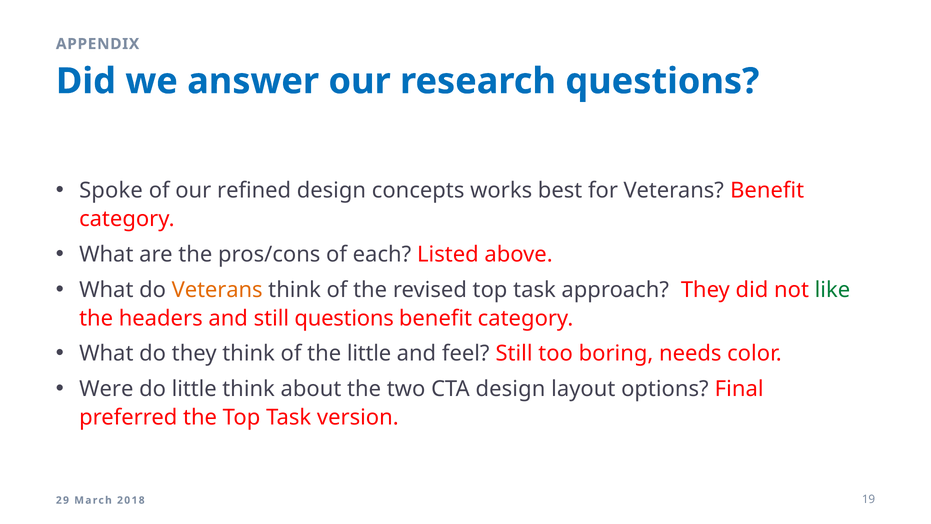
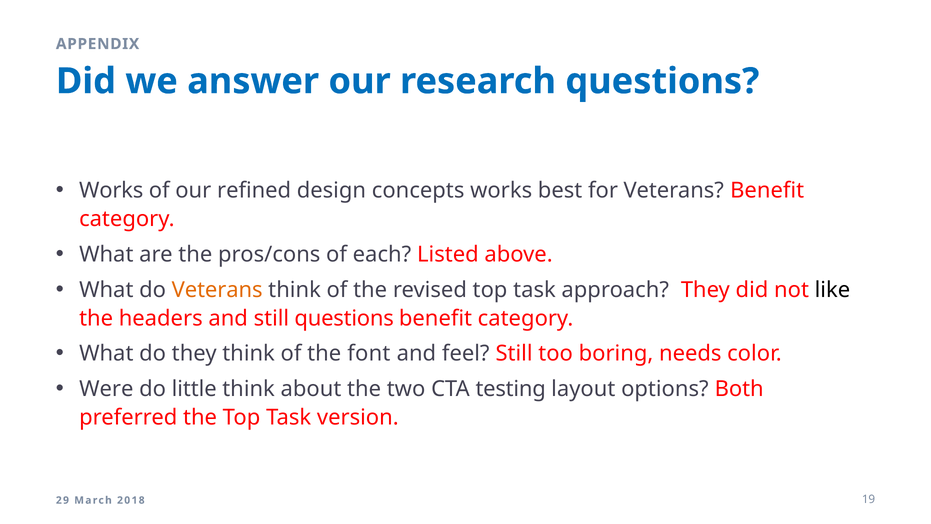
Spoke: Spoke -> Works (111, 190)
like colour: green -> black (832, 290)
the little: little -> font (369, 354)
CTA design: design -> testing (511, 389)
Final: Final -> Both (739, 389)
